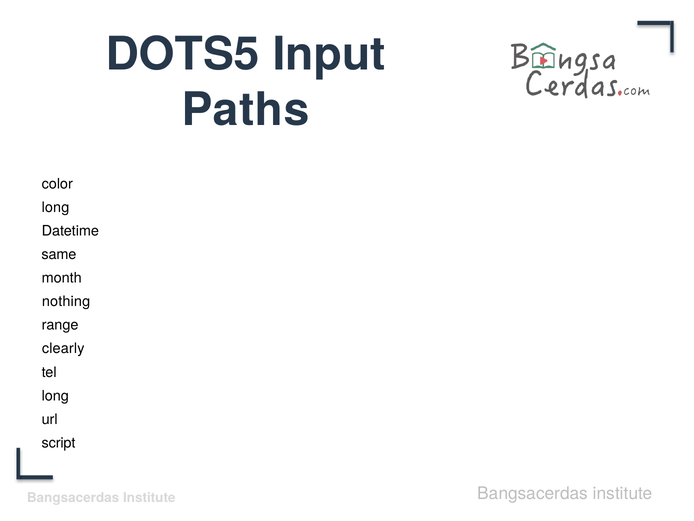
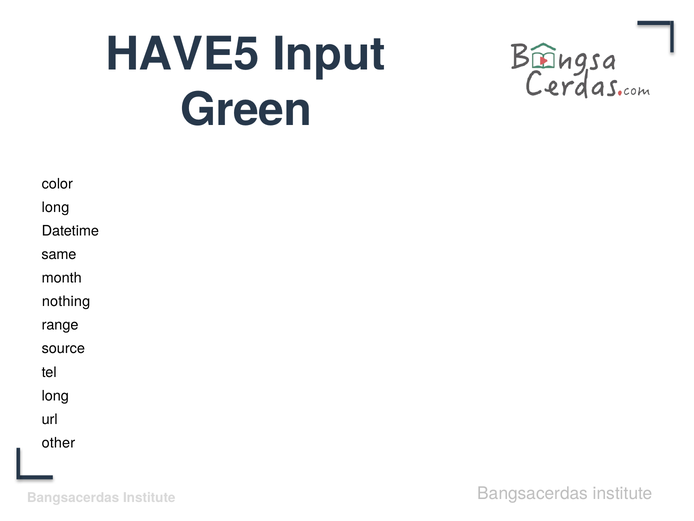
DOTS5: DOTS5 -> HAVE5 (183, 54)
Paths: Paths -> Green (246, 110)
clearly: clearly -> source (63, 348)
script: script -> other (58, 442)
